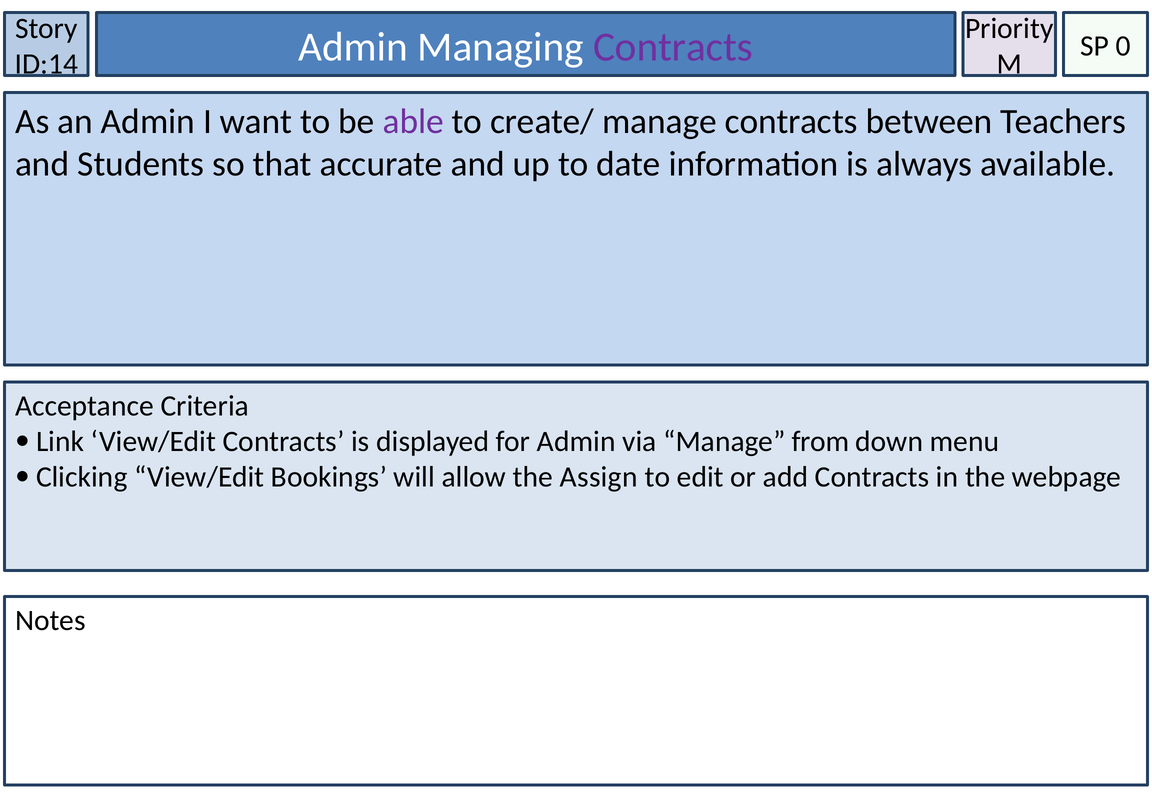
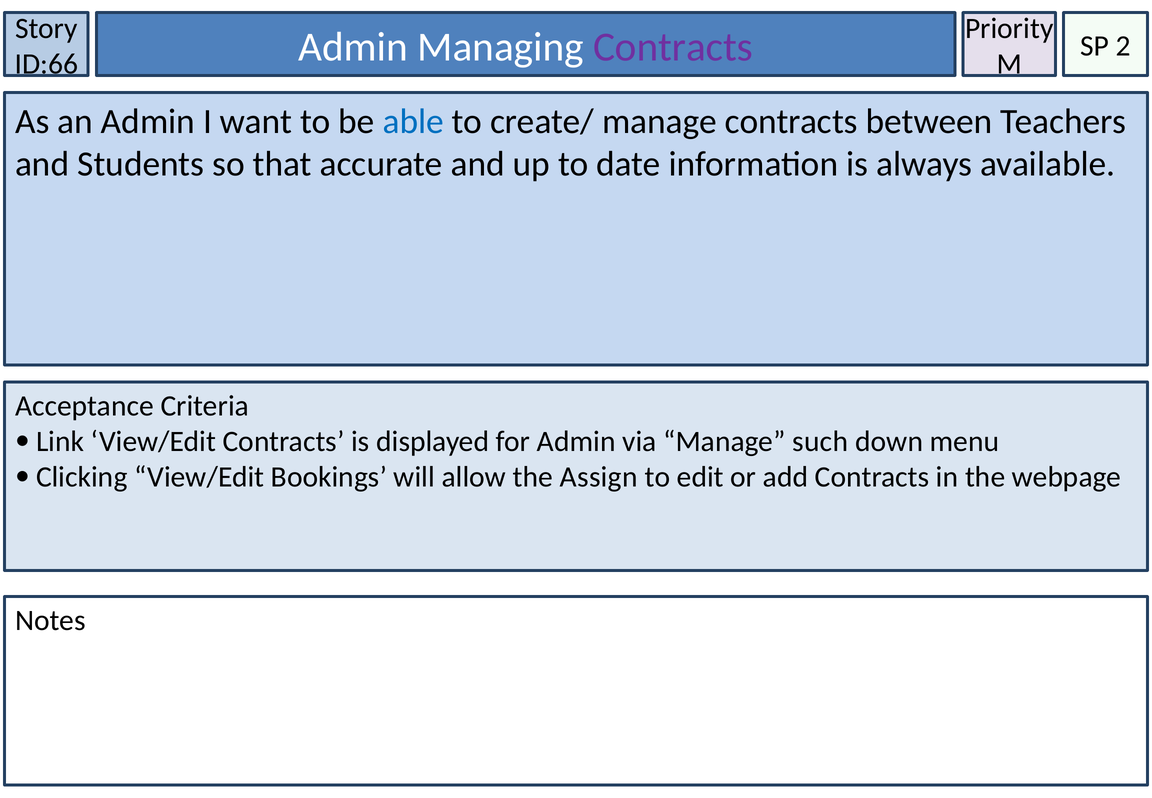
0: 0 -> 2 (1123, 46)
ID:14: ID:14 -> ID:66 (46, 64)
able colour: purple -> blue (413, 122)
from: from -> such (820, 441)
